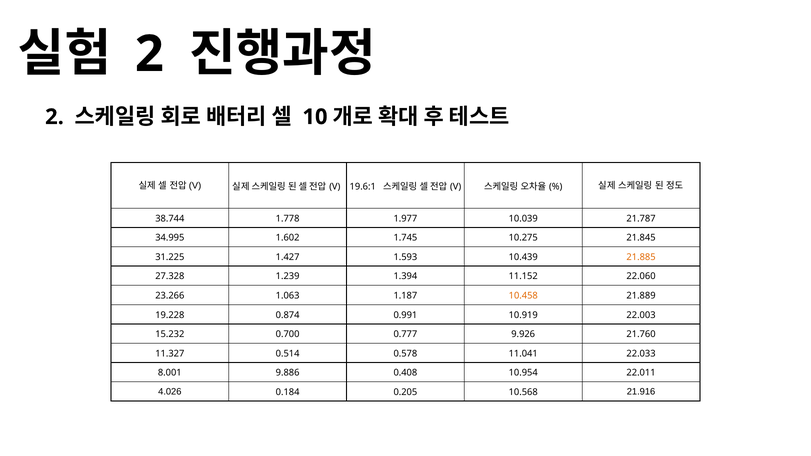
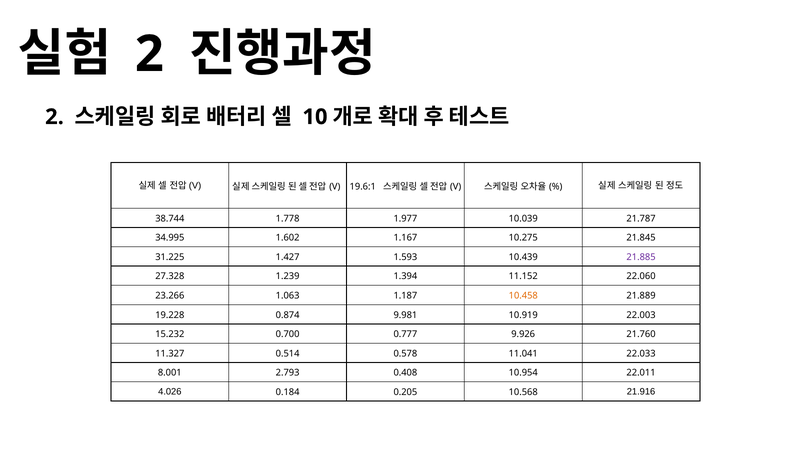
1.745: 1.745 -> 1.167 (405, 238)
21.885 colour: orange -> purple (641, 257)
0.991: 0.991 -> 9.981 (405, 315)
9.886: 9.886 -> 2.793 (288, 373)
